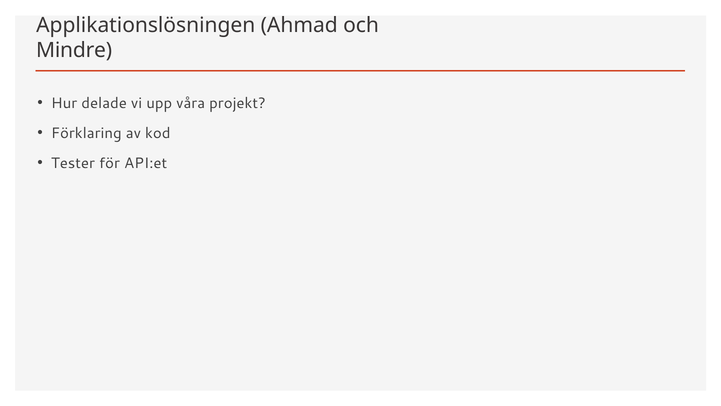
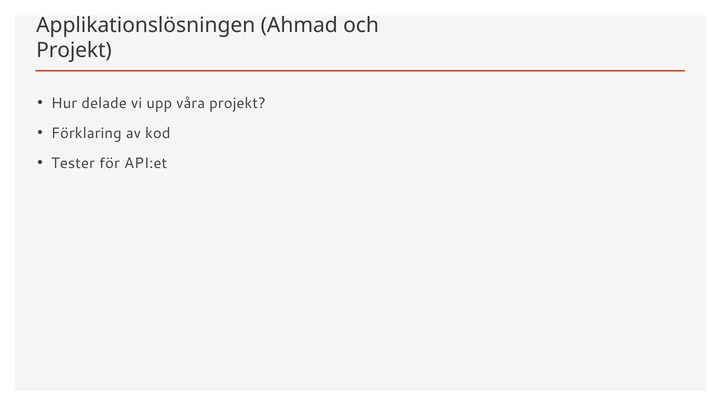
Mindre: Mindre -> Projekt (74, 50)
